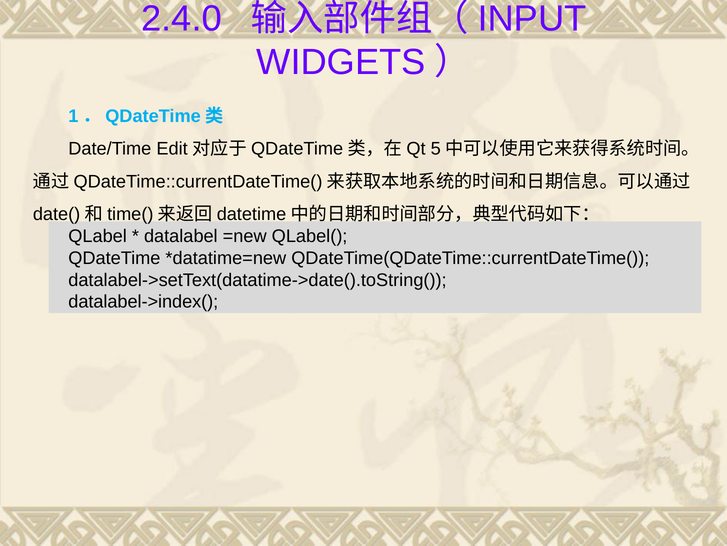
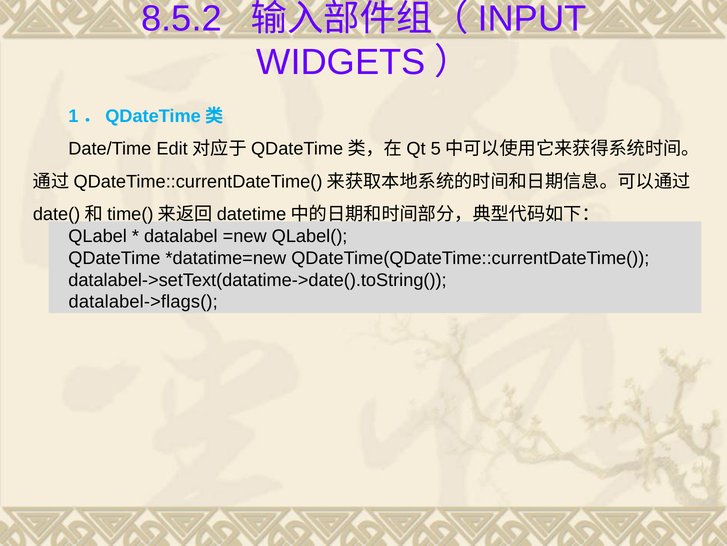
2.4.0: 2.4.0 -> 8.5.2 (181, 19)
datalabel->index(: datalabel->index( -> datalabel->flags( (143, 301)
